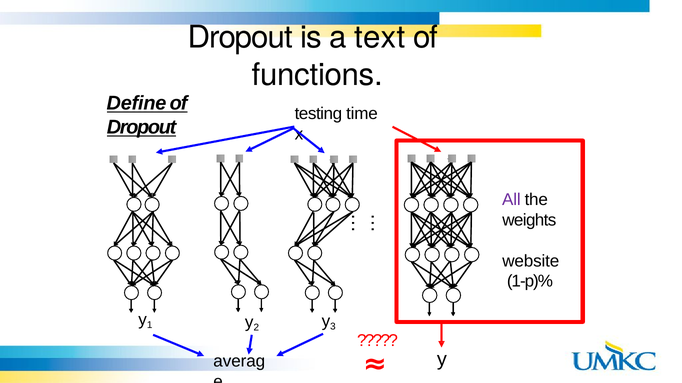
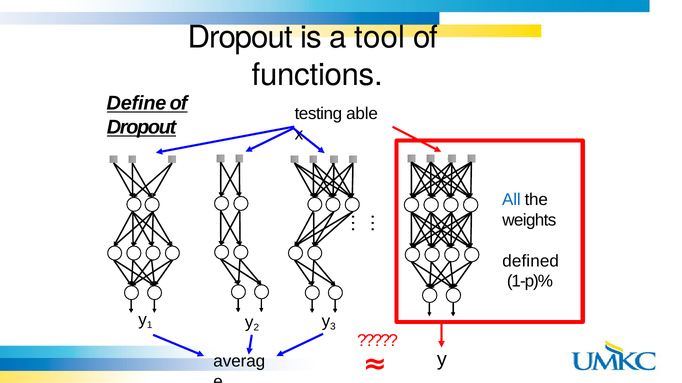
text: text -> tool (380, 37)
time: time -> able (362, 114)
All colour: purple -> blue (511, 200)
website: website -> defined (531, 261)
